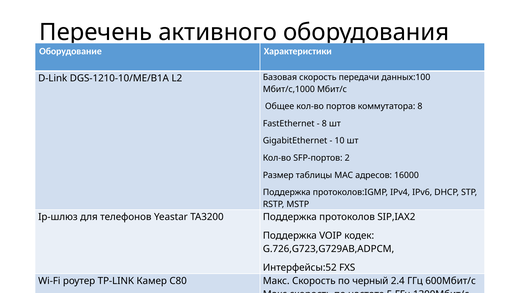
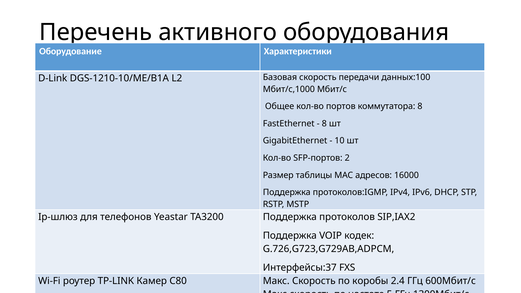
Интерфейсы:52: Интерфейсы:52 -> Интерфейсы:37 (300, 268)
черный: черный -> коробы (370, 281)
